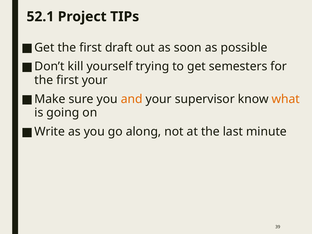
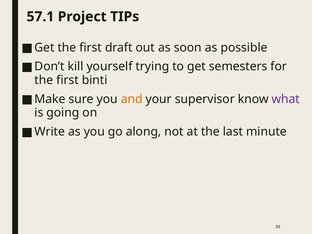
52.1: 52.1 -> 57.1 (40, 17)
first your: your -> binti (95, 80)
what colour: orange -> purple (286, 99)
